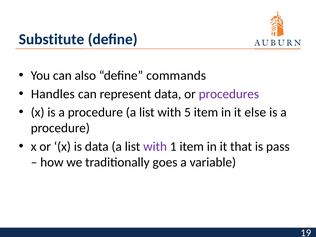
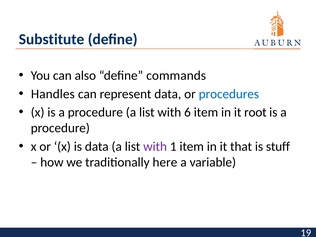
procedures colour: purple -> blue (229, 94)
5: 5 -> 6 (187, 112)
else: else -> root (255, 112)
pass: pass -> stuff (278, 147)
goes: goes -> here (165, 162)
